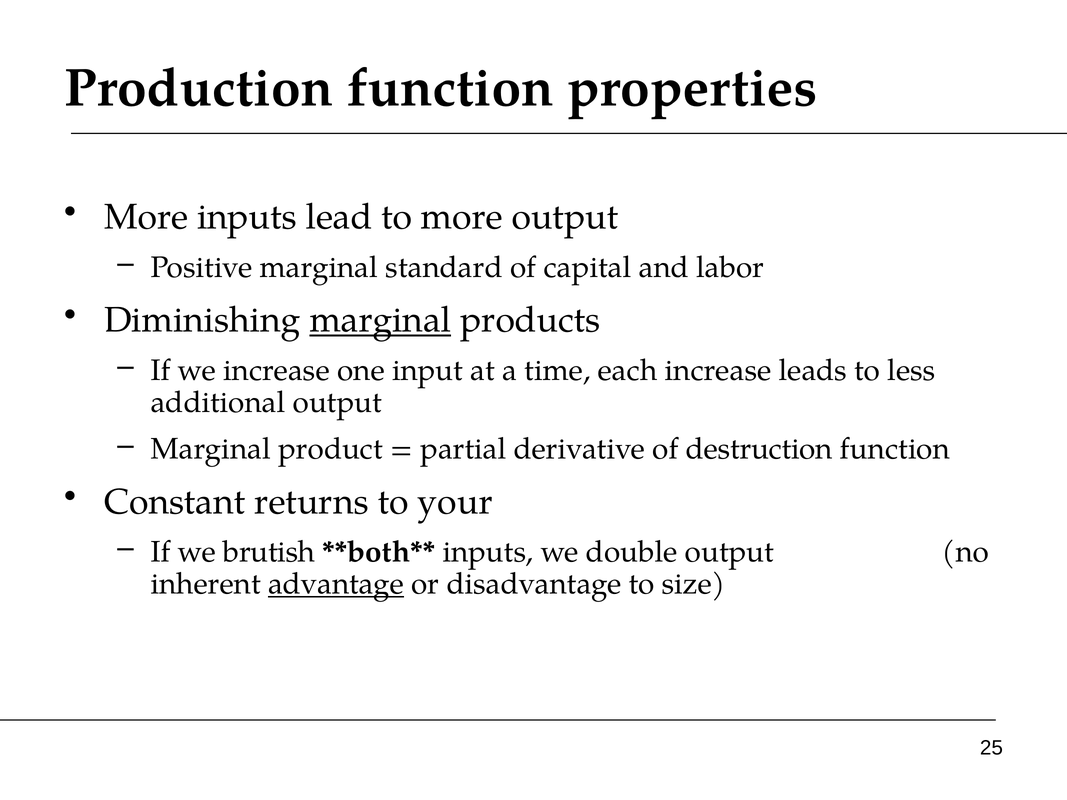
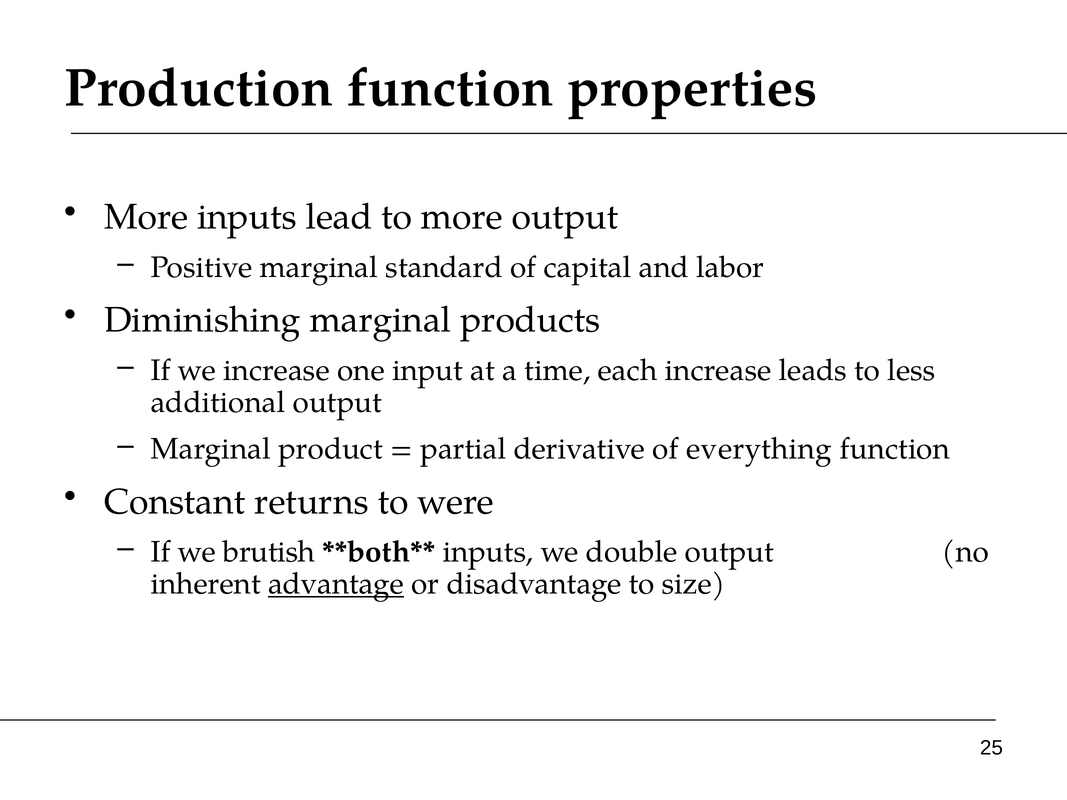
marginal underline: present -> none (380, 320)
destruction: destruction -> everything (759, 449)
your: your -> were (456, 502)
